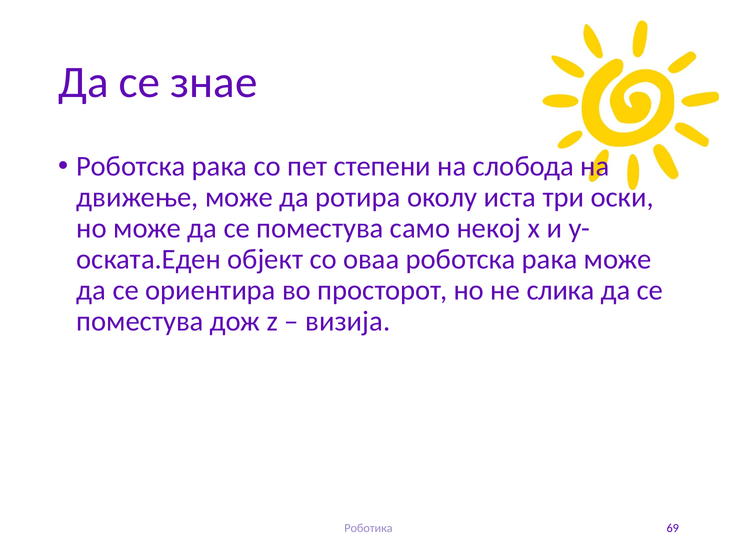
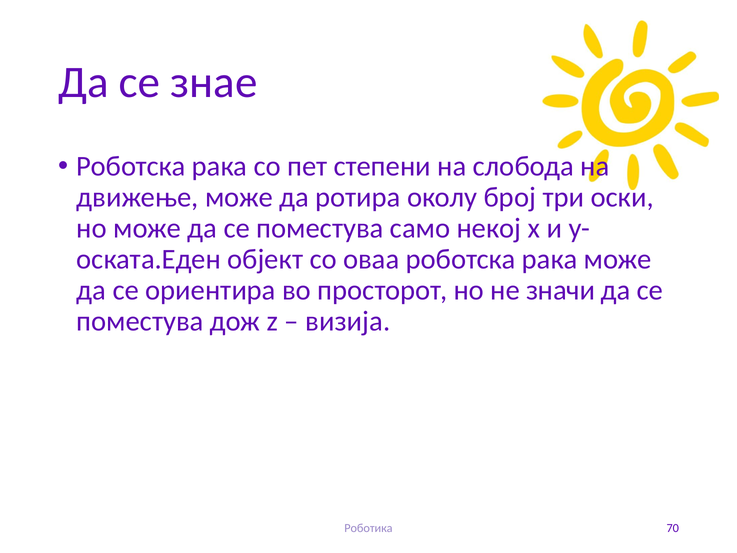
иста: иста -> број (510, 197)
слика: слика -> значи (561, 290)
69: 69 -> 70 (673, 528)
